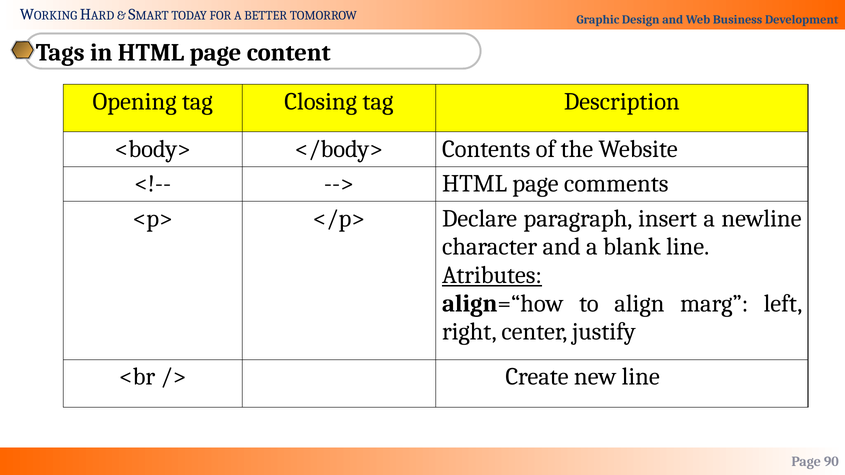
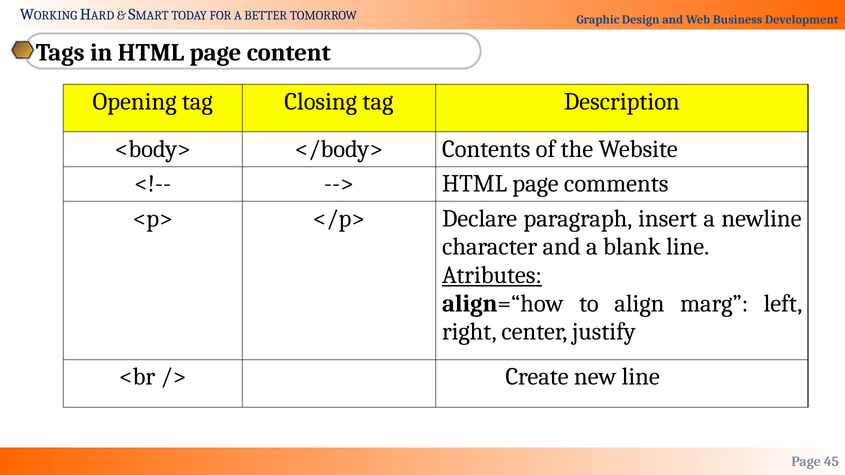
90: 90 -> 45 (831, 462)
